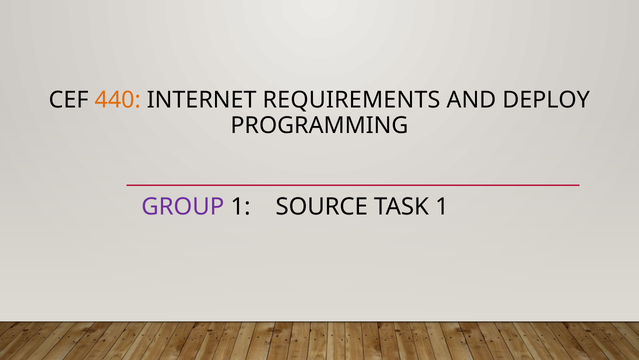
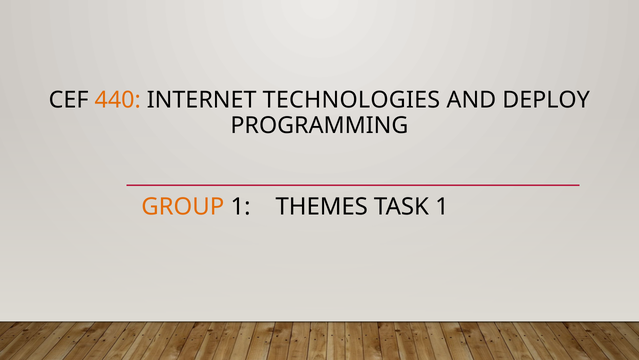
REQUIREMENTS: REQUIREMENTS -> TECHNOLOGIES (351, 100)
GROUP colour: purple -> orange (183, 206)
SOURCE: SOURCE -> THEMES (322, 206)
